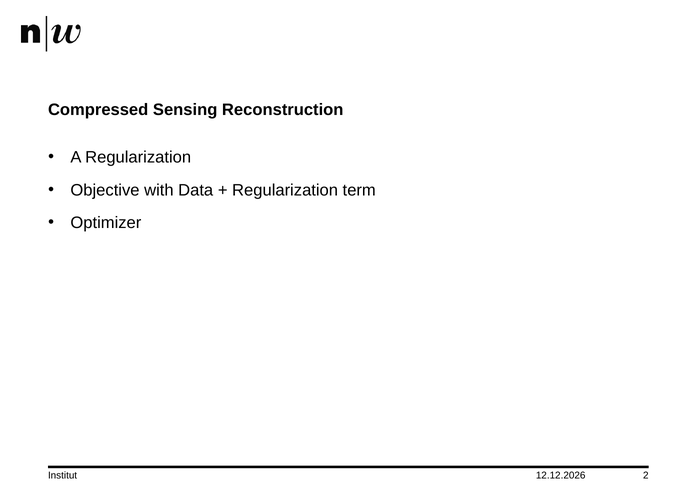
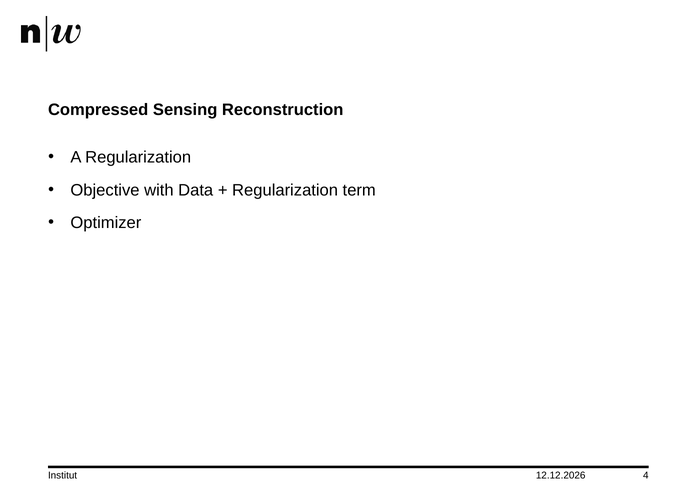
2: 2 -> 4 (646, 476)
